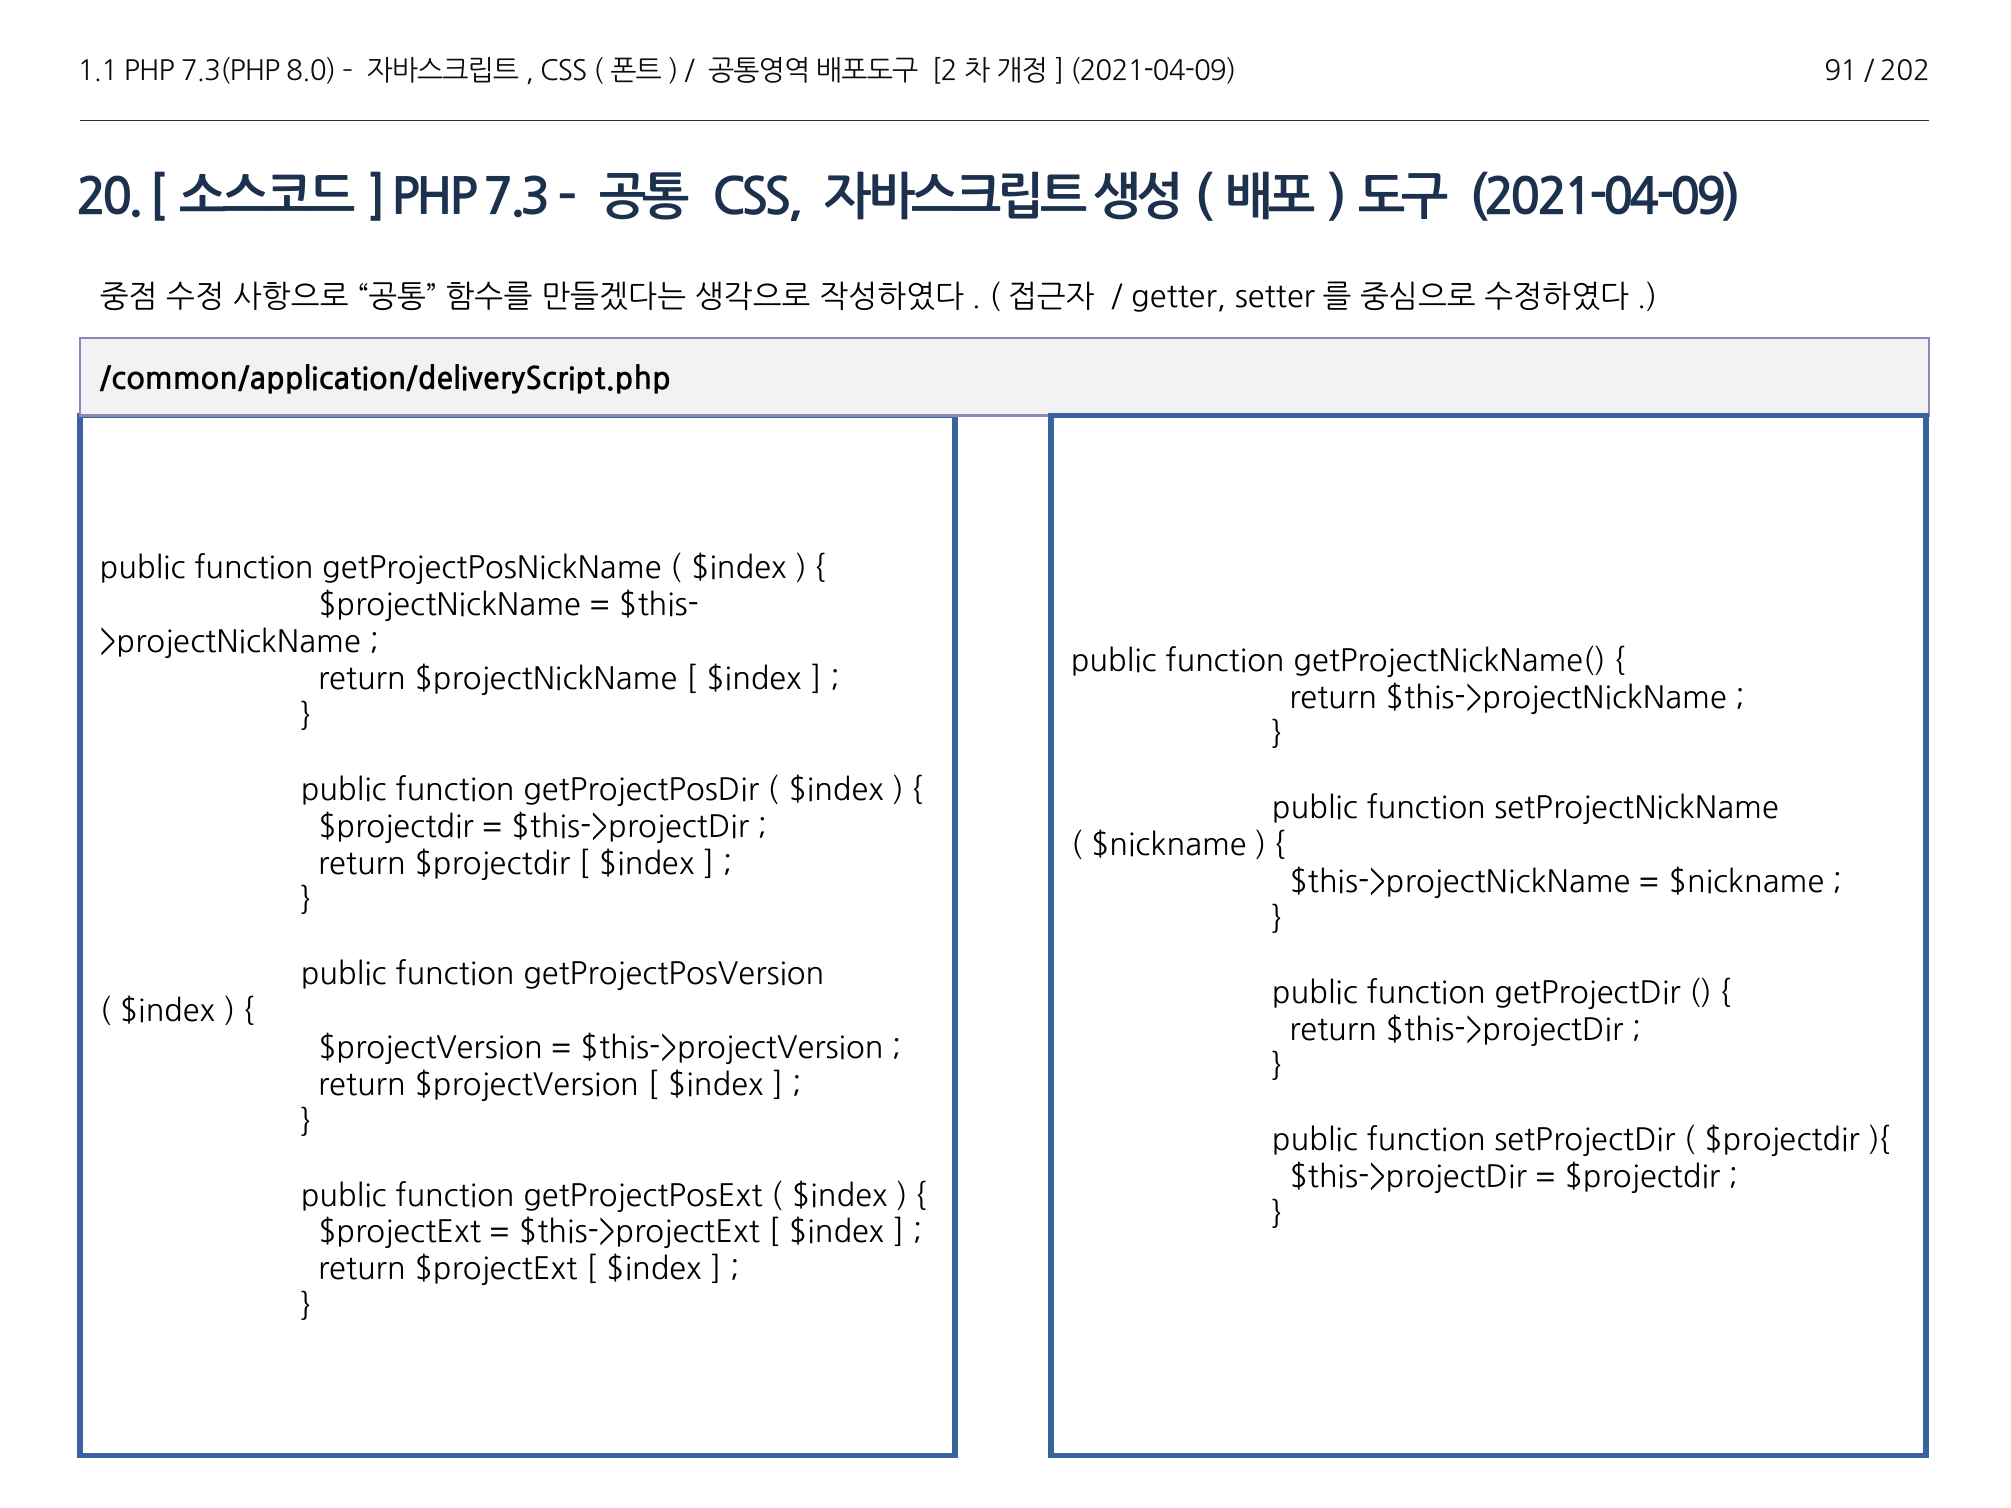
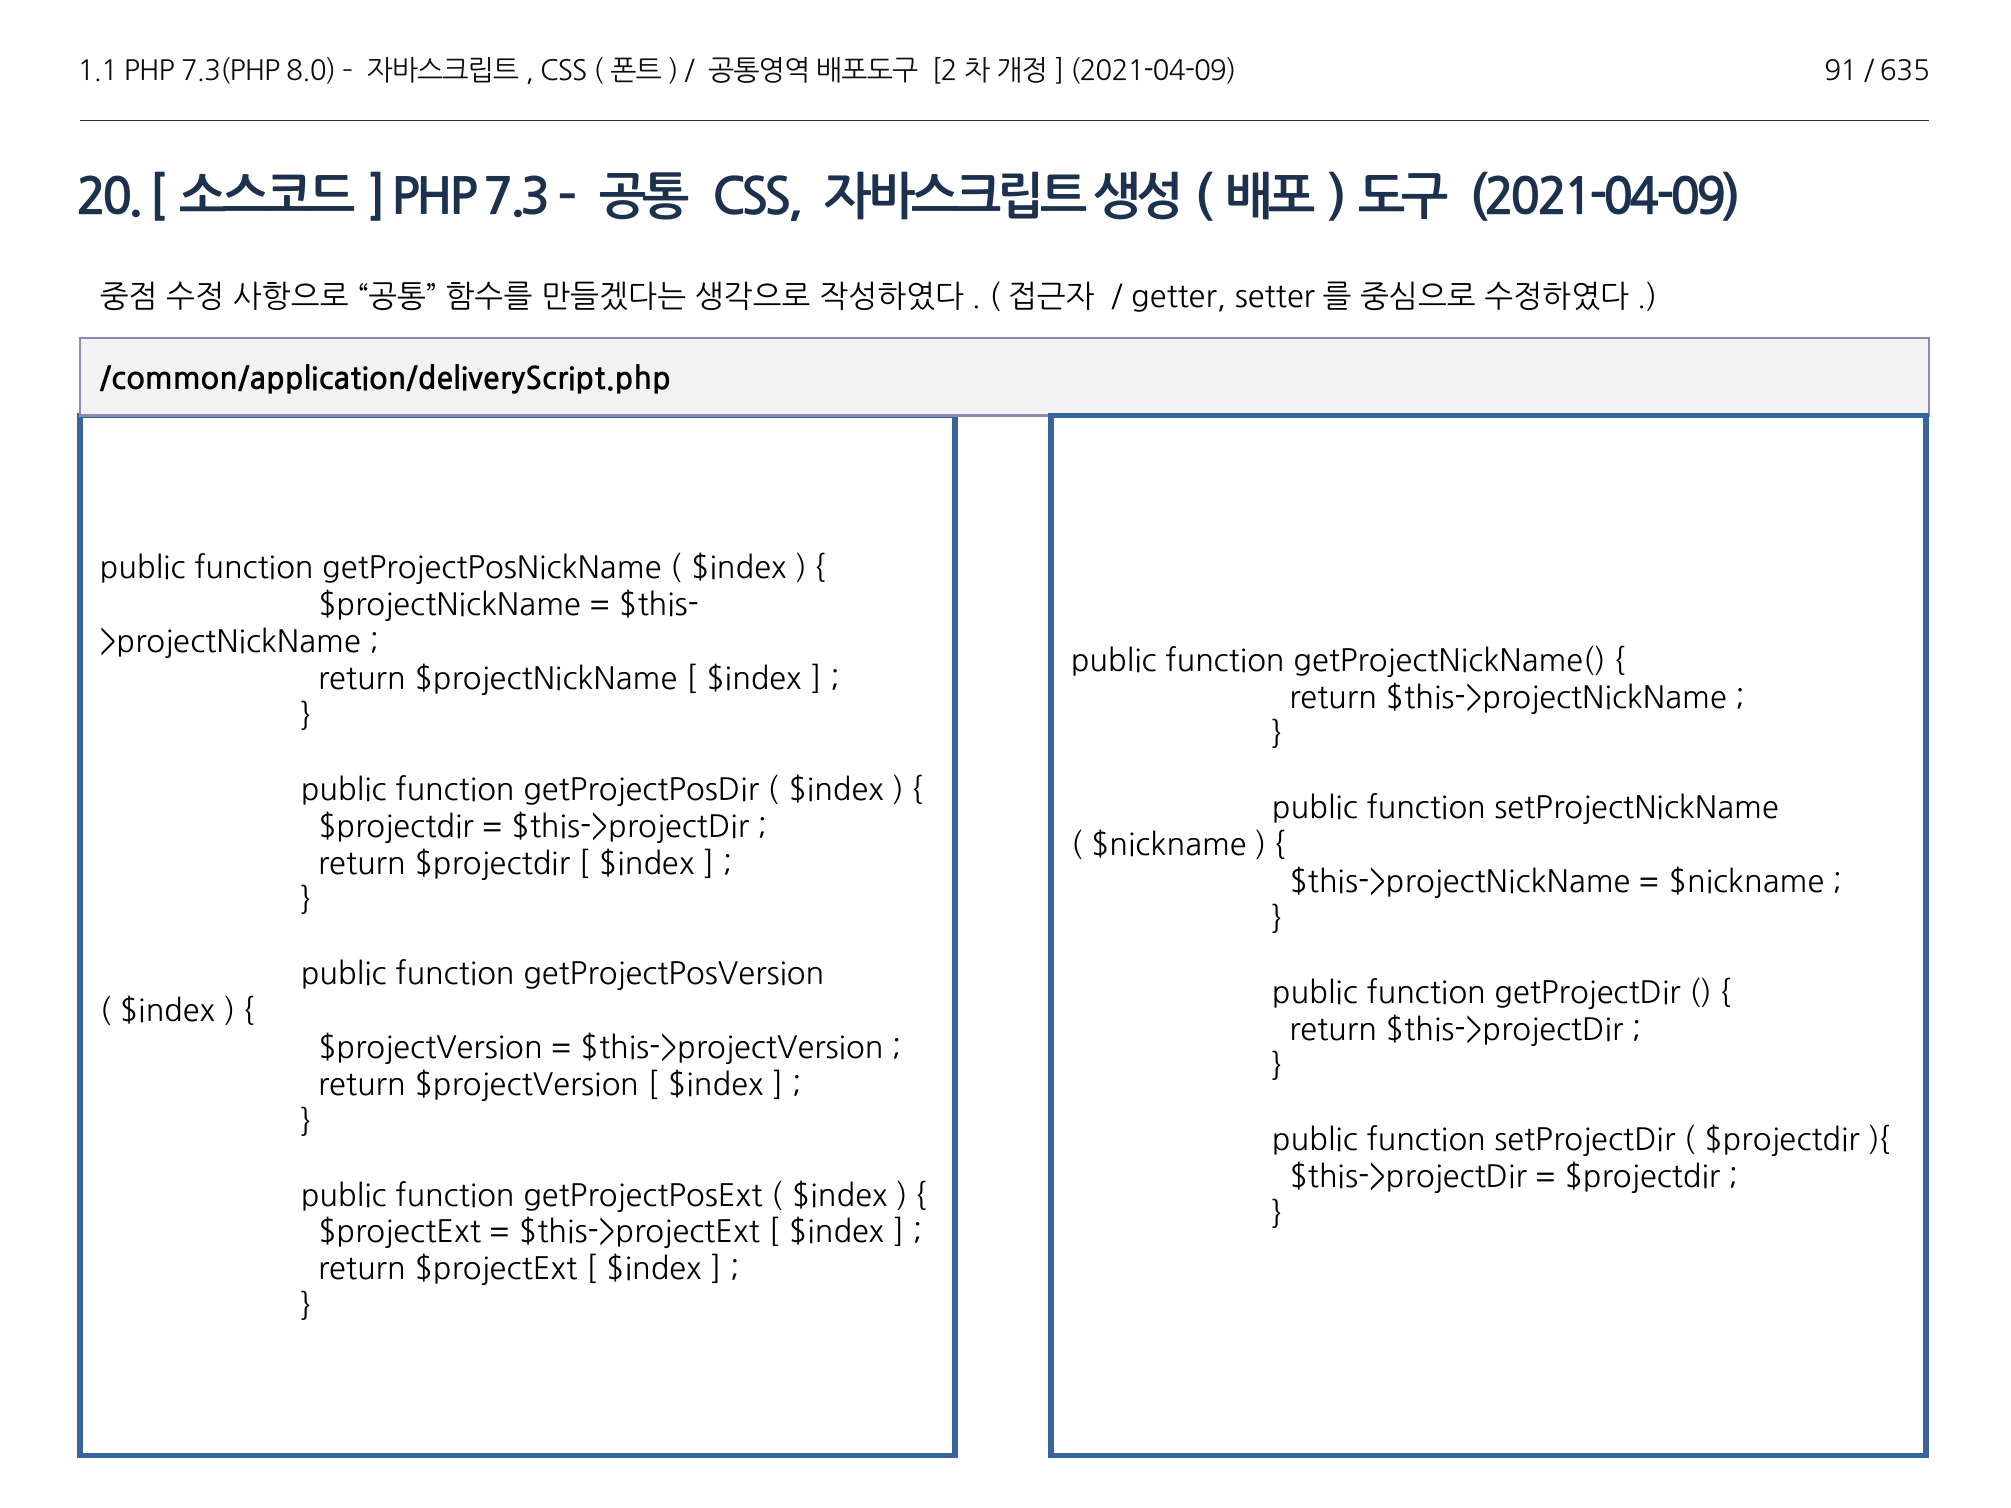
202: 202 -> 635 (1905, 71)
